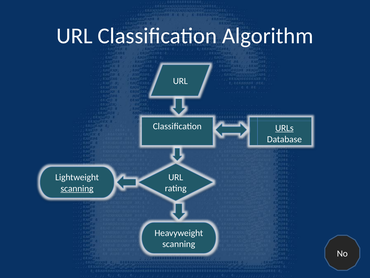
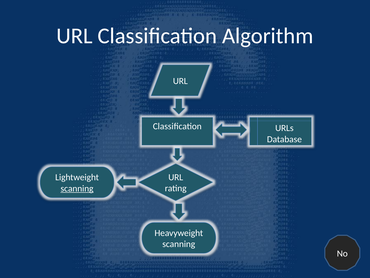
URLs underline: present -> none (284, 128)
